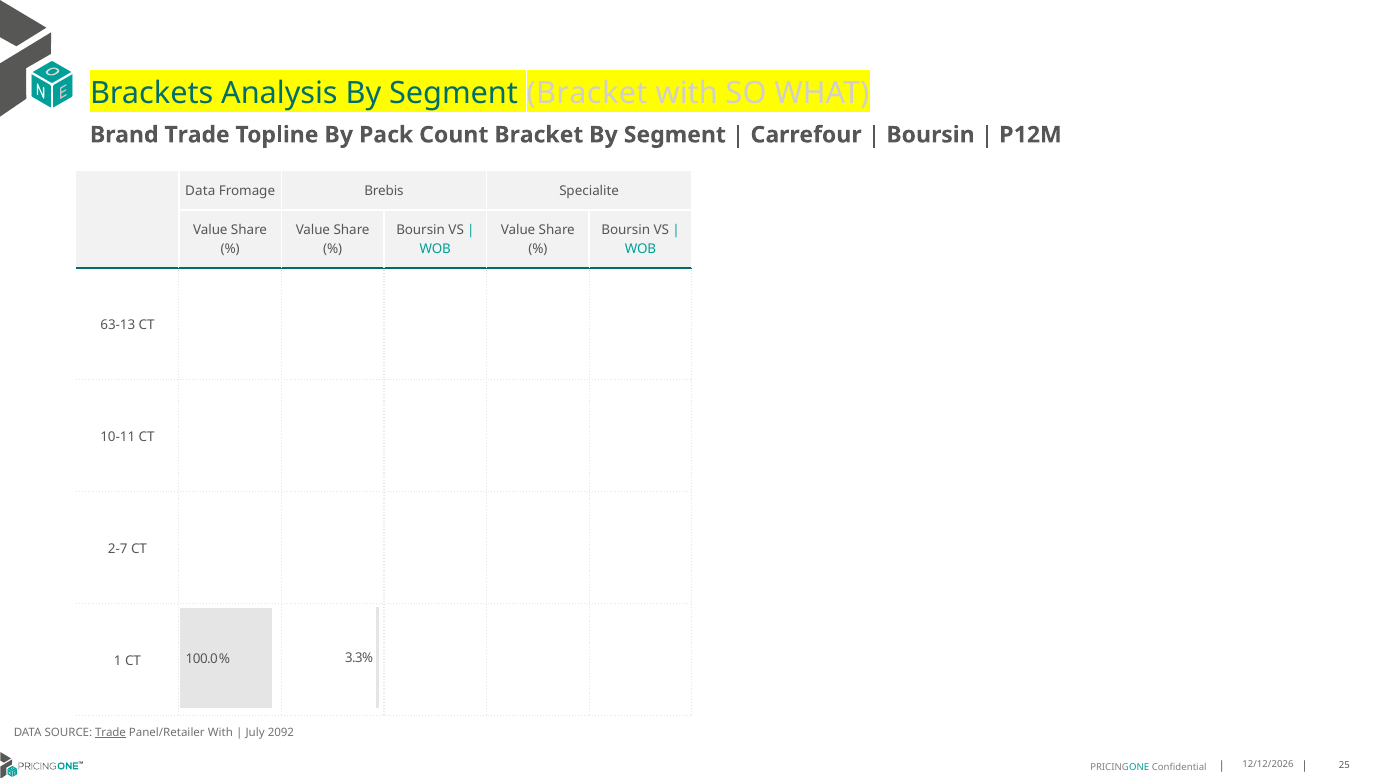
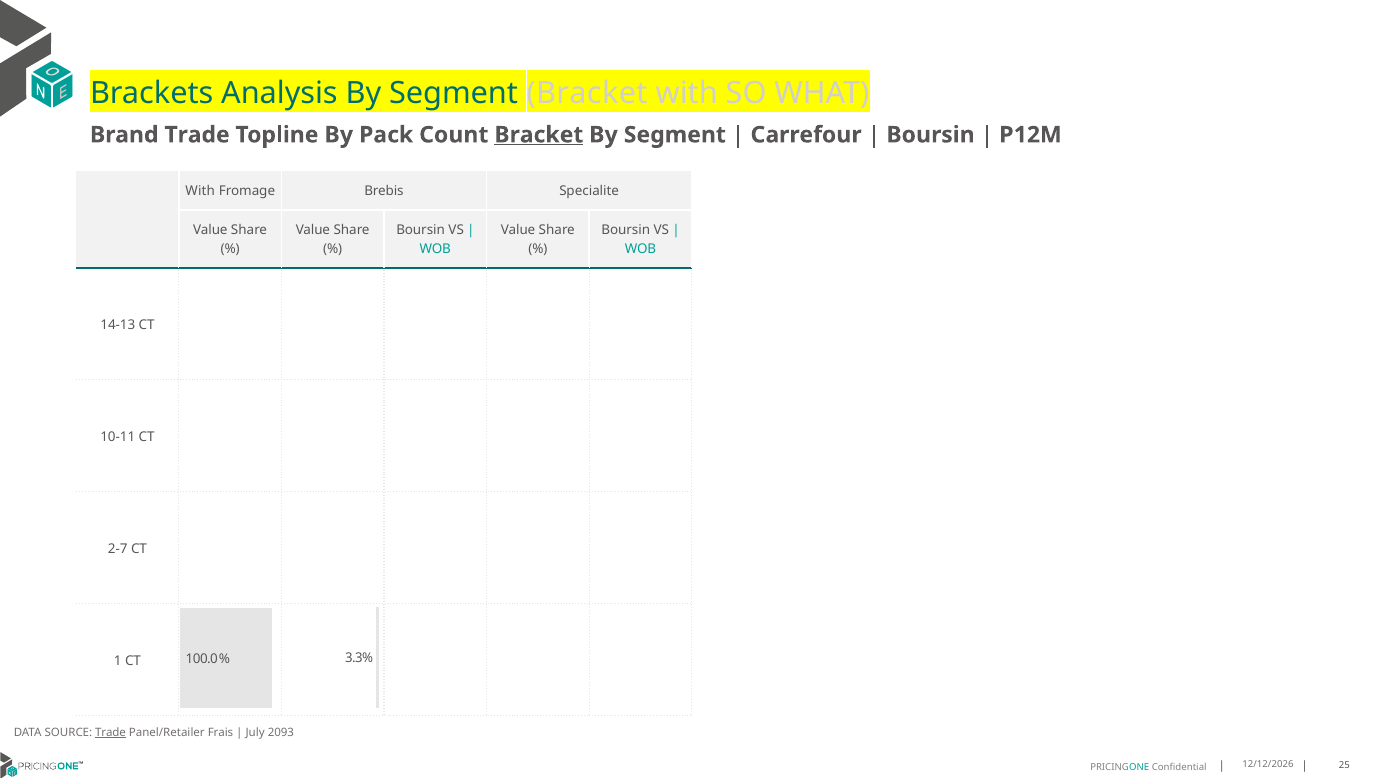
Bracket underline: none -> present (539, 135)
Data: Data -> With (200, 191)
63-13: 63-13 -> 14-13 (118, 325)
Panel/Retailer With: With -> Frais (221, 733)
2092: 2092 -> 2093 (281, 733)
